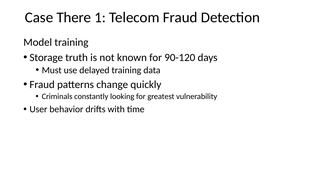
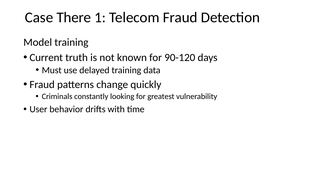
Storage: Storage -> Current (46, 58)
